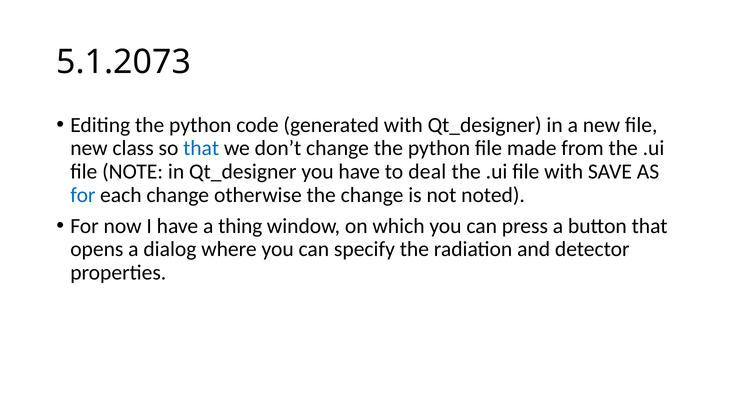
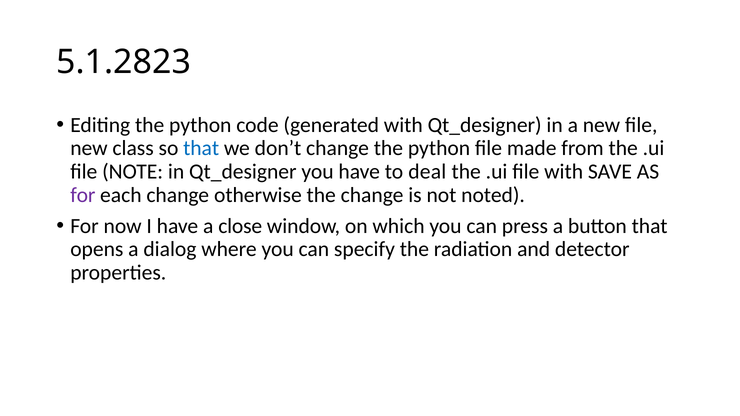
5.1.2073: 5.1.2073 -> 5.1.2823 (124, 62)
for colour: blue -> purple (83, 195)
thing: thing -> close (240, 226)
